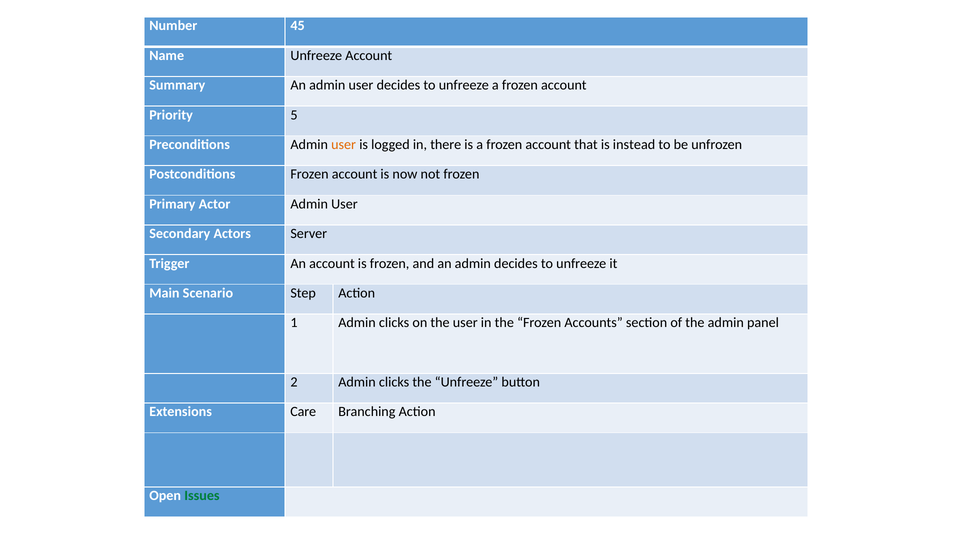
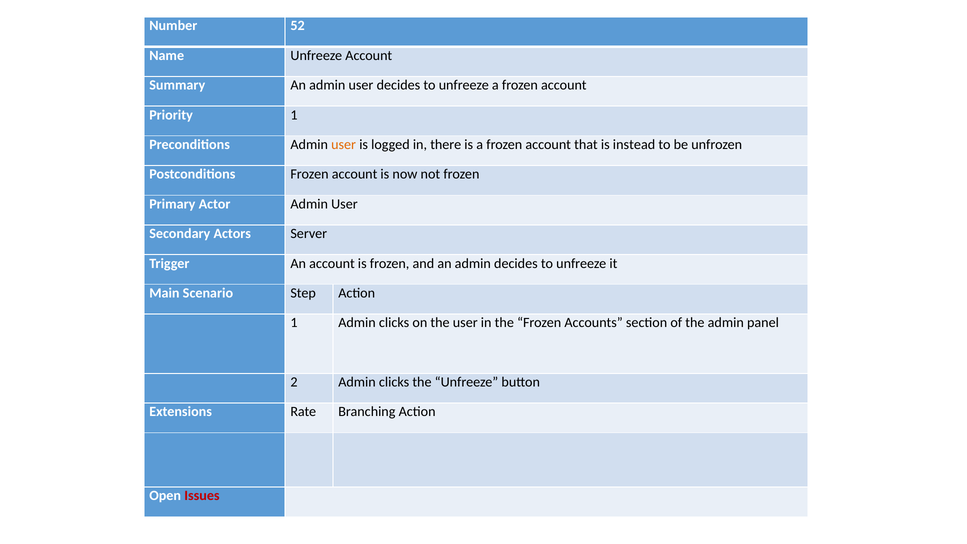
45: 45 -> 52 (298, 26)
Priority 5: 5 -> 1 (294, 115)
Care: Care -> Rate (303, 412)
Issues colour: green -> red (202, 496)
